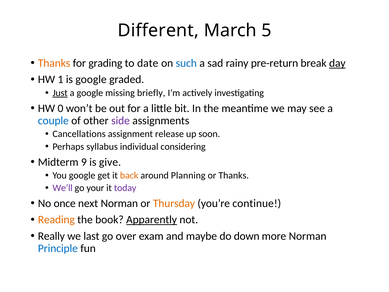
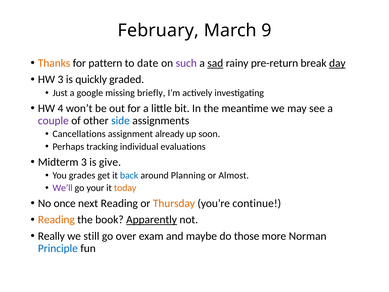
Different: Different -> February (158, 30)
5: 5 -> 9 (266, 30)
grading: grading -> pattern (105, 63)
such colour: blue -> purple (186, 63)
sad underline: none -> present (215, 63)
HW 1: 1 -> 3 (60, 79)
is google: google -> quickly (91, 79)
Just underline: present -> none (60, 93)
0: 0 -> 4 (60, 108)
couple colour: blue -> purple (53, 121)
side colour: purple -> blue (121, 121)
release: release -> already (170, 134)
syllabus: syllabus -> tracking (102, 146)
considering: considering -> evaluations (183, 146)
Midterm 9: 9 -> 3 (84, 162)
You google: google -> grades (82, 175)
back colour: orange -> blue (129, 175)
or Thanks: Thanks -> Almost (234, 175)
today colour: purple -> orange (125, 188)
next Norman: Norman -> Reading (119, 203)
last: last -> still (91, 236)
down: down -> those (247, 236)
